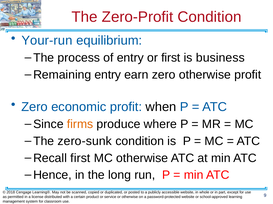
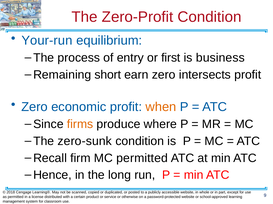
Remaining entry: entry -> short (108, 75)
zero otherwise: otherwise -> intersects (205, 75)
when colour: black -> orange (161, 107)
Recall first: first -> firm (80, 159)
MC otherwise: otherwise -> permitted (142, 159)
